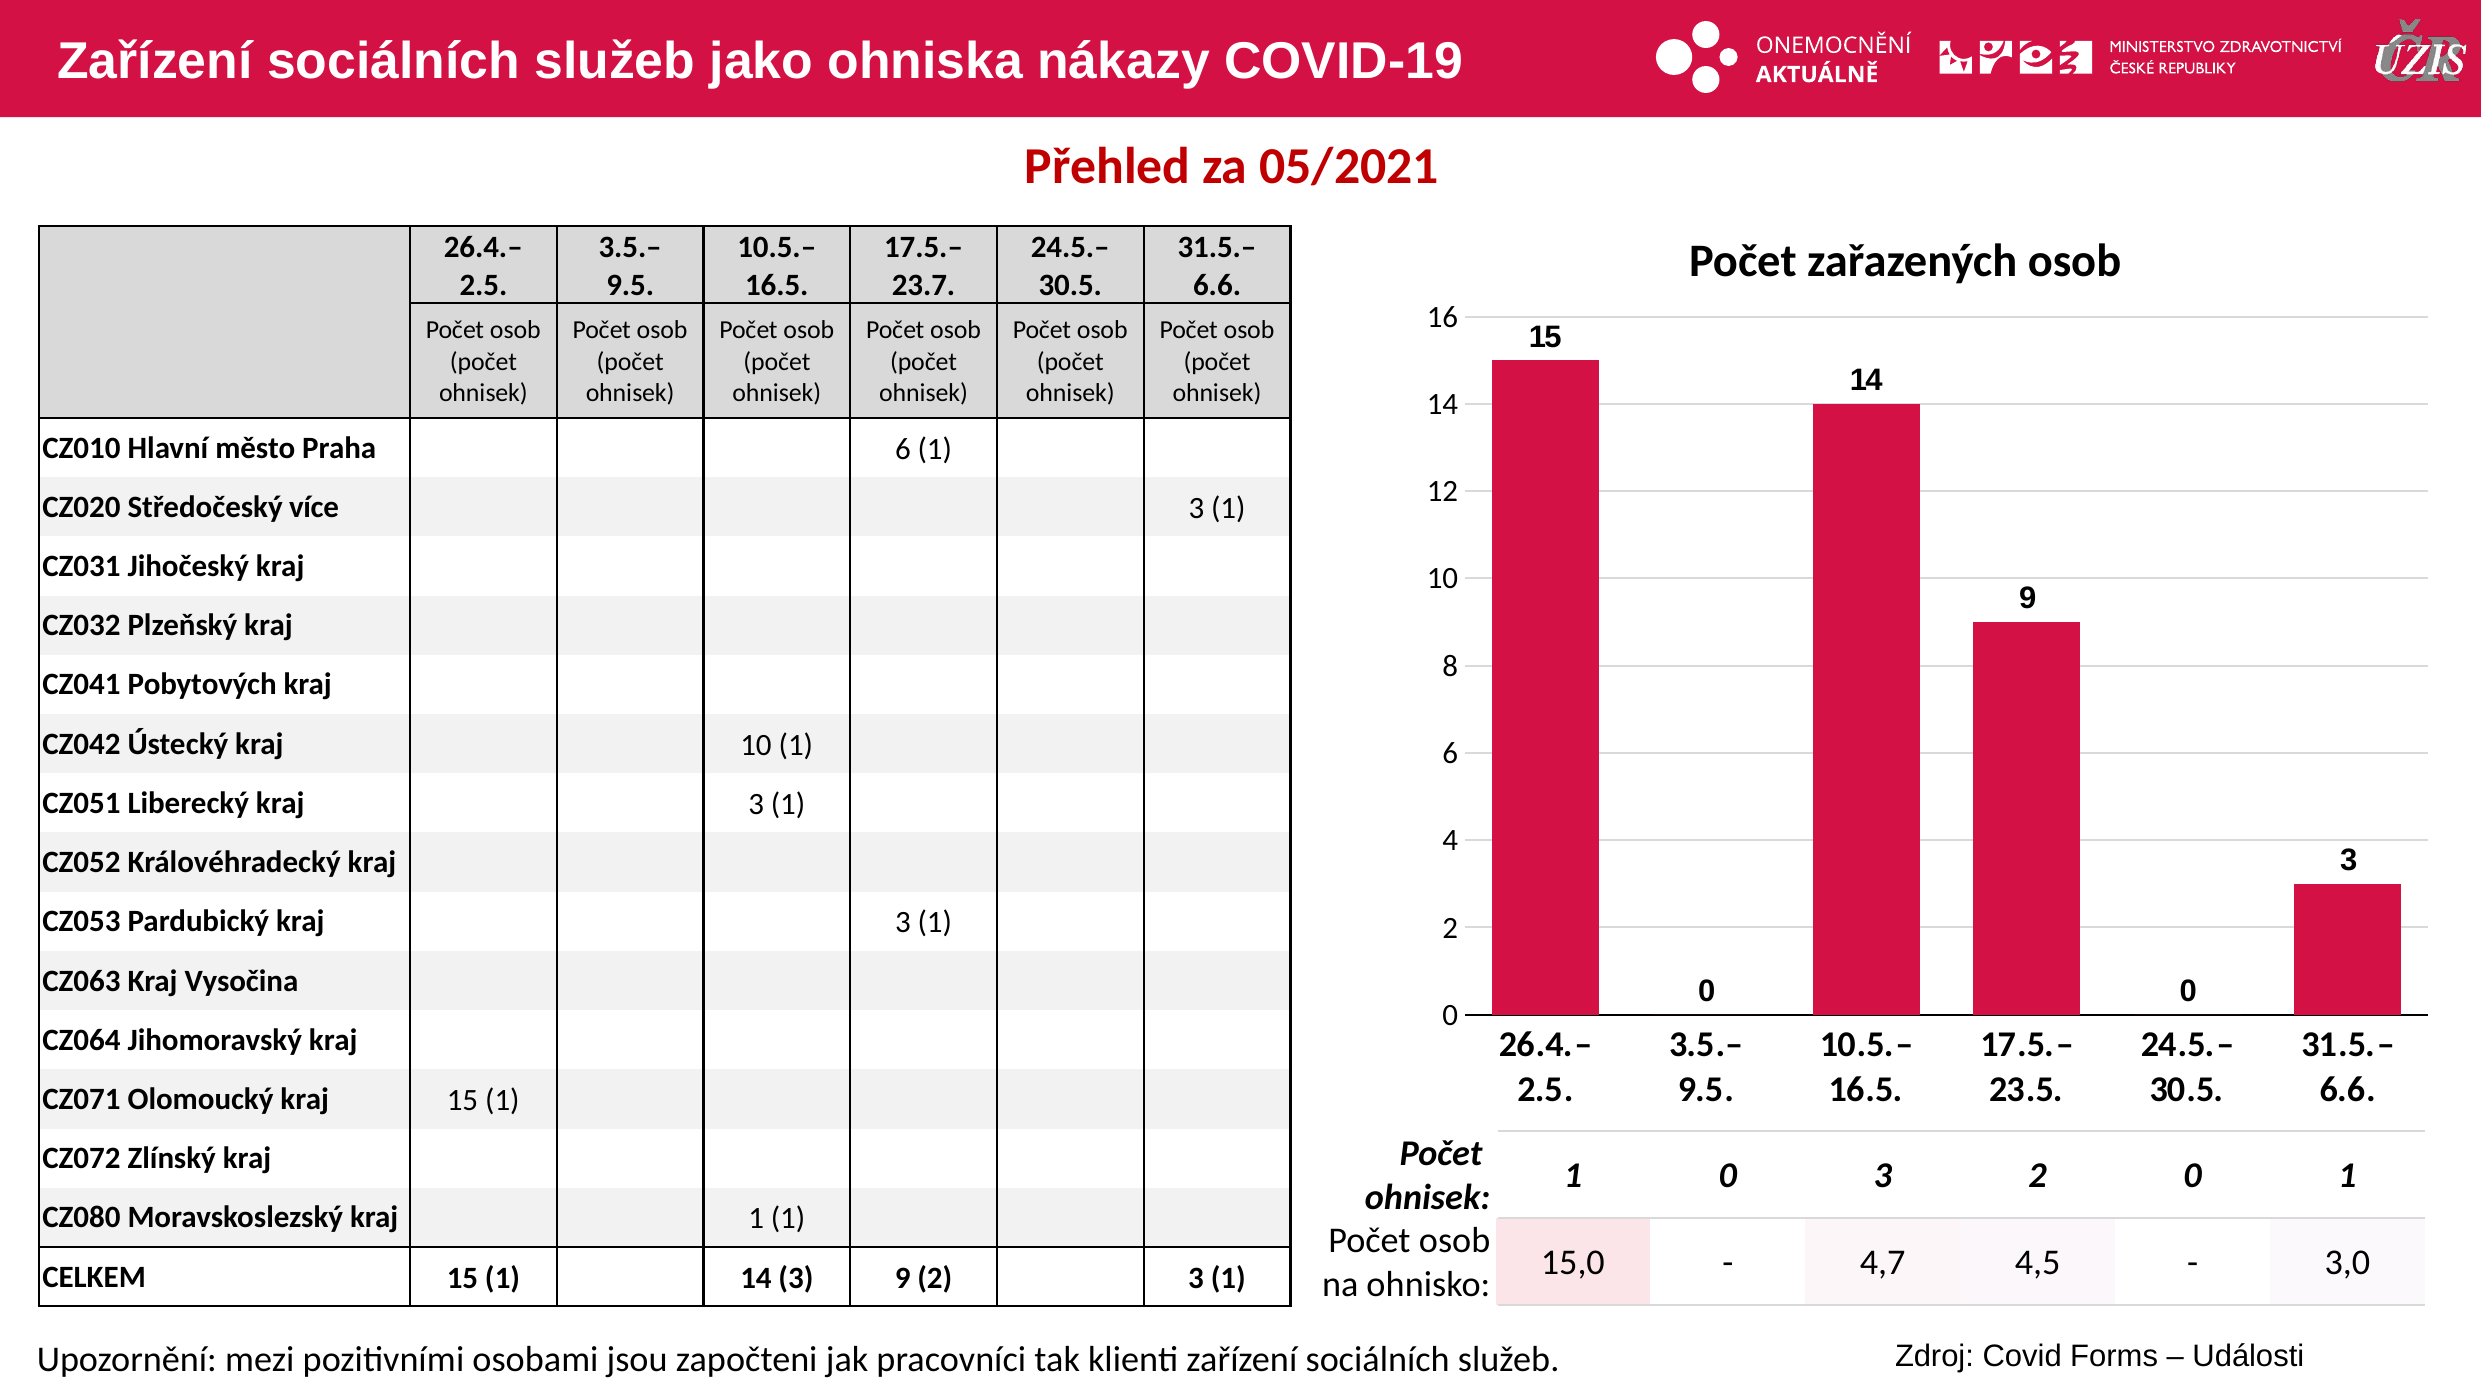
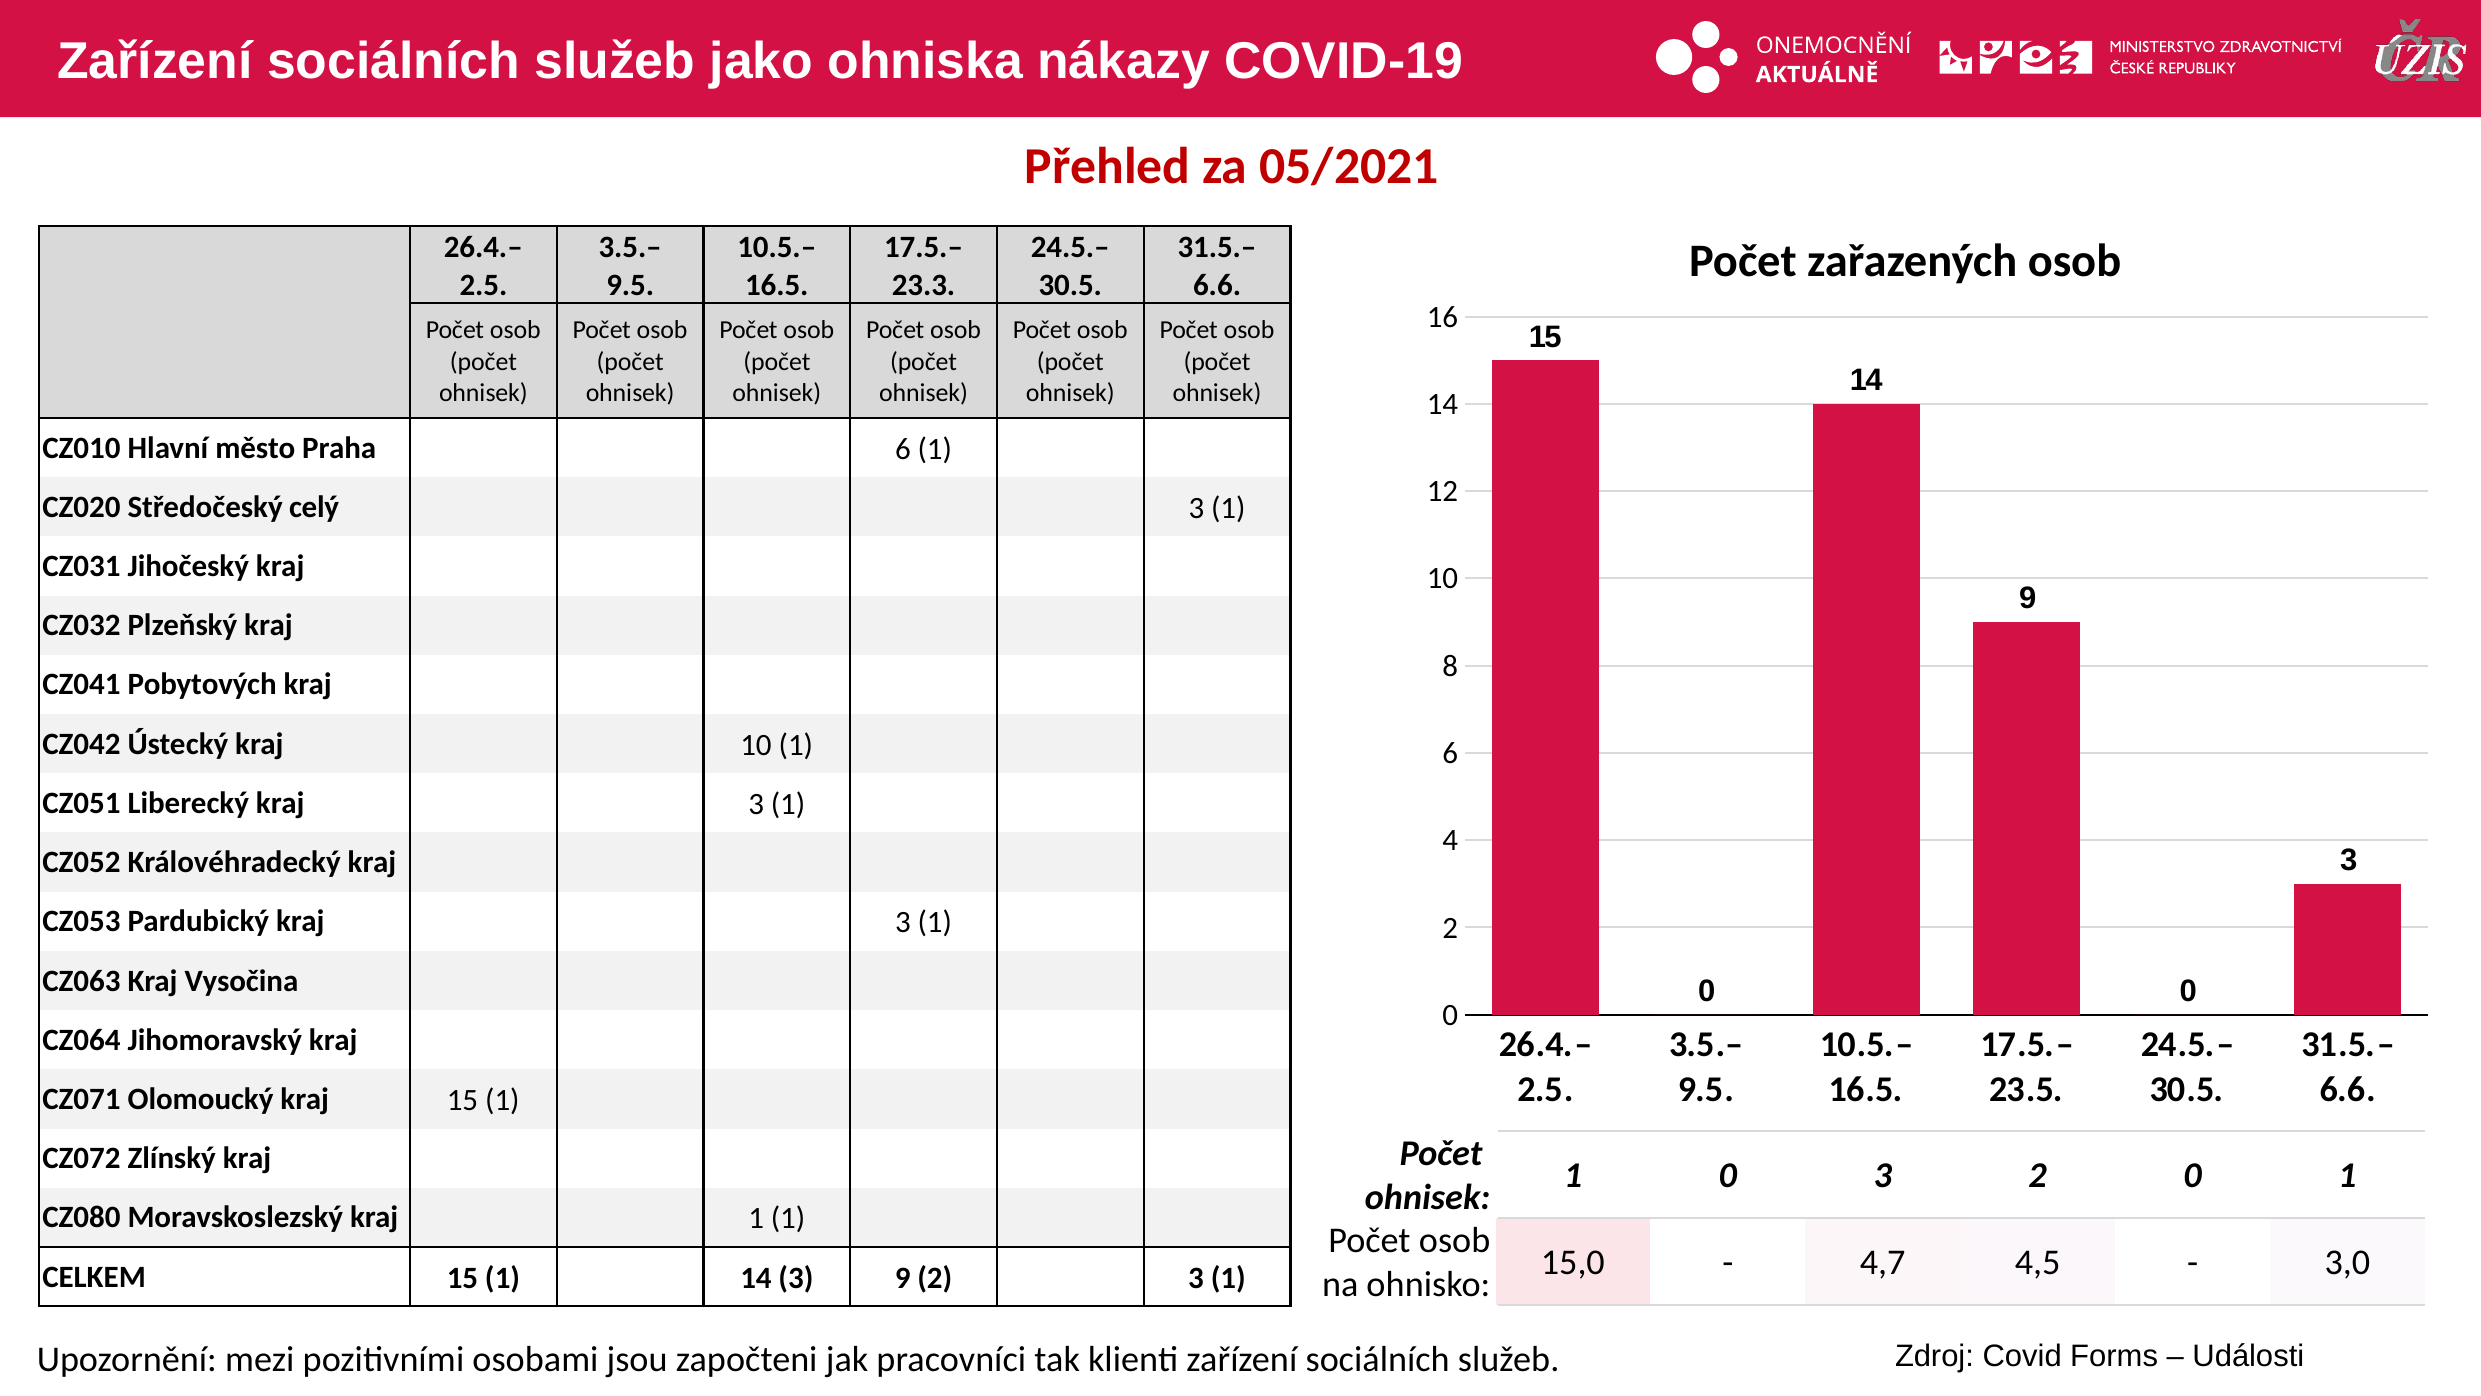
23.7: 23.7 -> 23.3 (924, 285)
více: více -> celý (314, 507)
